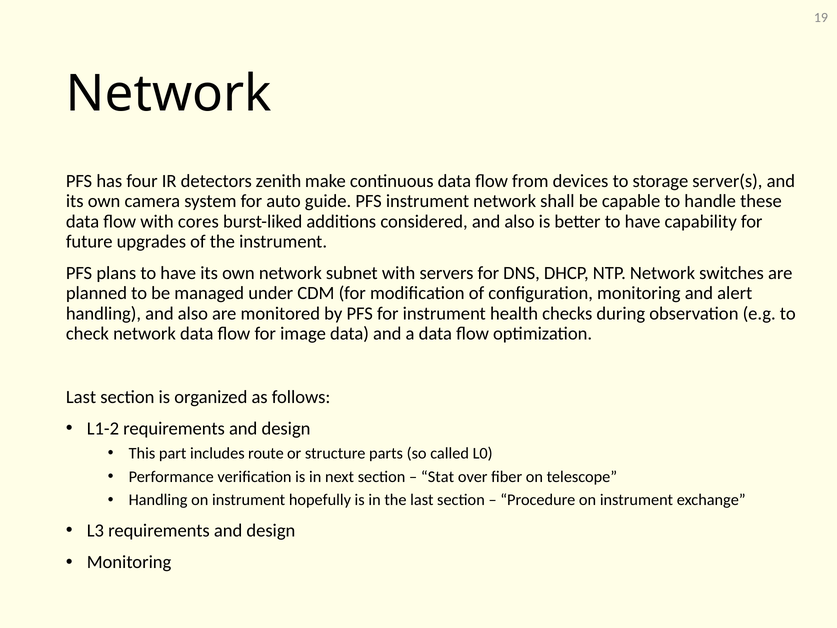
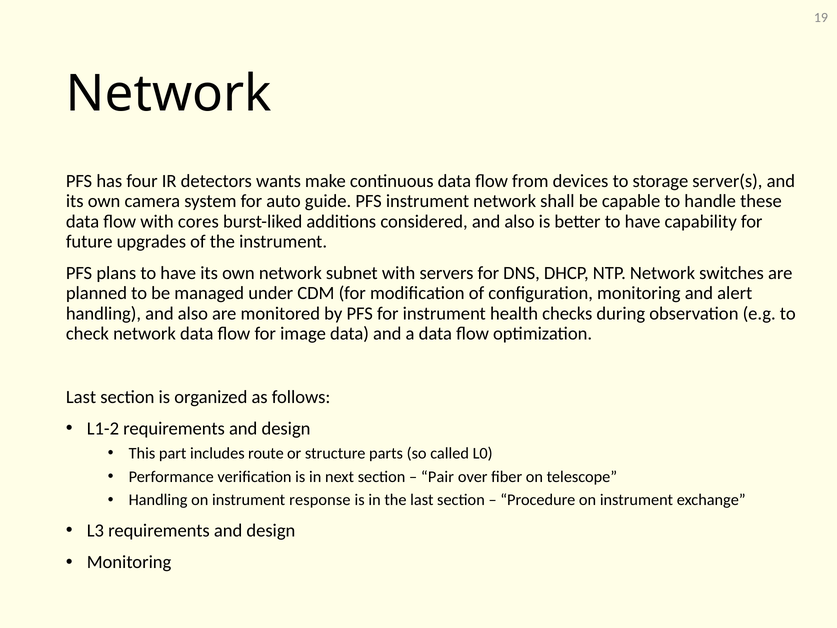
zenith: zenith -> wants (278, 181)
Stat: Stat -> Pair (438, 476)
hopefully: hopefully -> response (320, 500)
